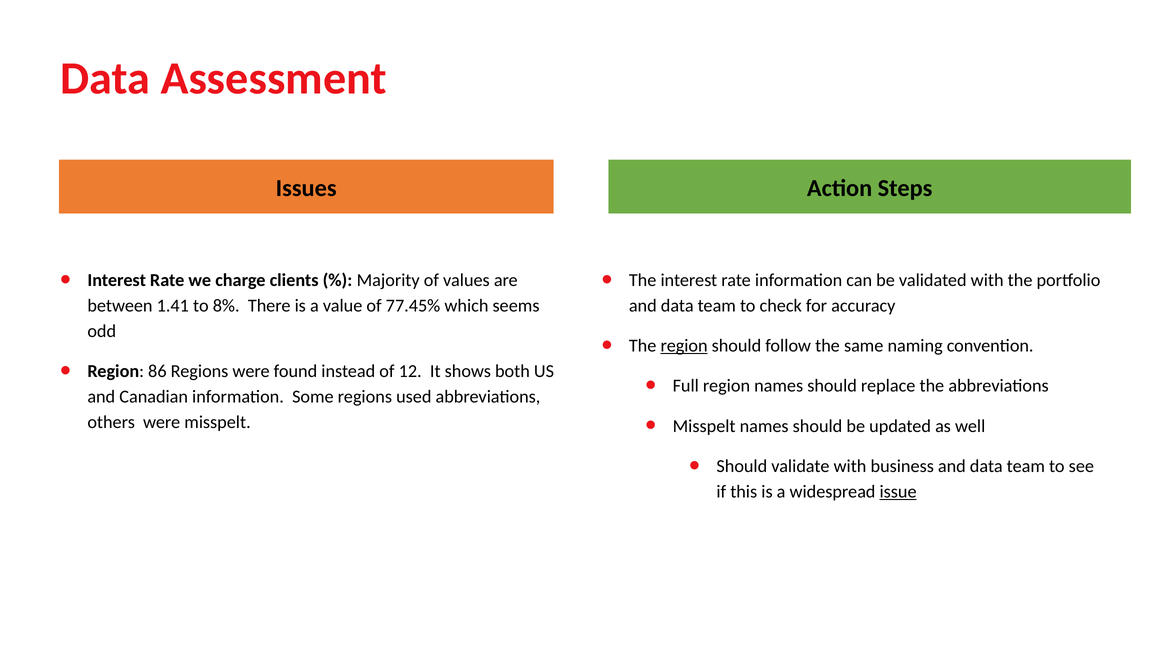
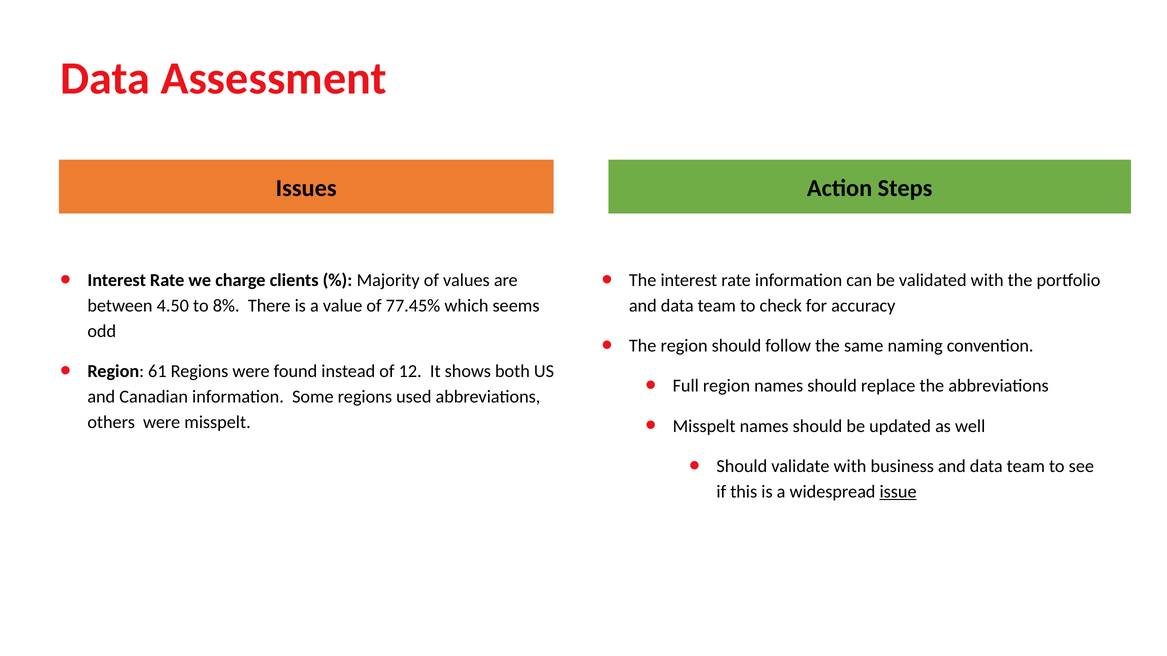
1.41: 1.41 -> 4.50 (173, 306)
region underline: present -> none (684, 346)
86: 86 -> 61 (157, 372)
